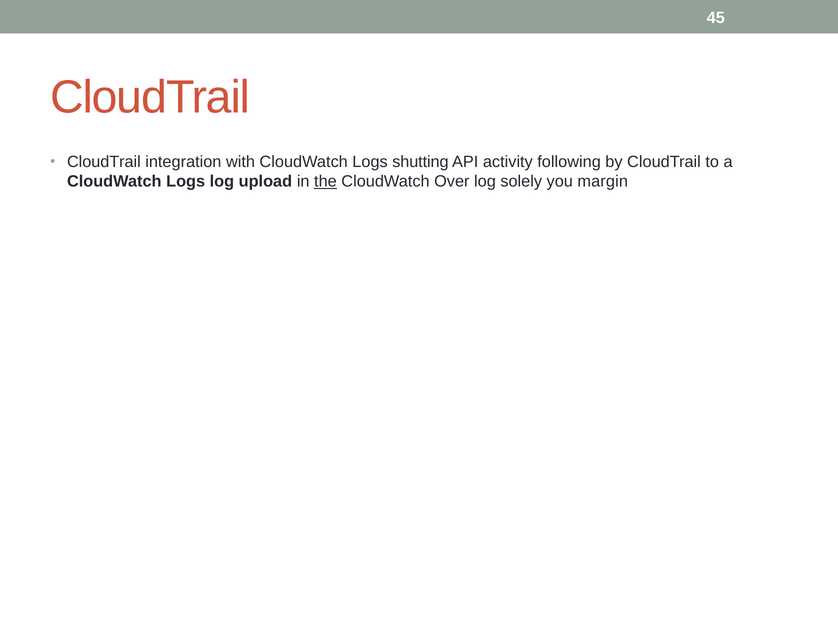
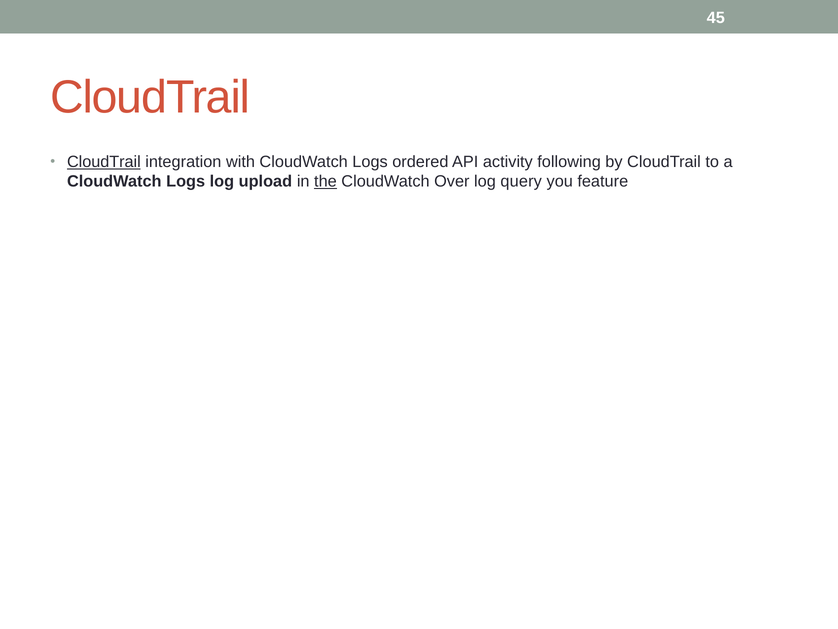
CloudTrail underline: none -> present (104, 162)
shutting: shutting -> ordered (420, 162)
solely: solely -> query (521, 181)
margin: margin -> feature (603, 181)
